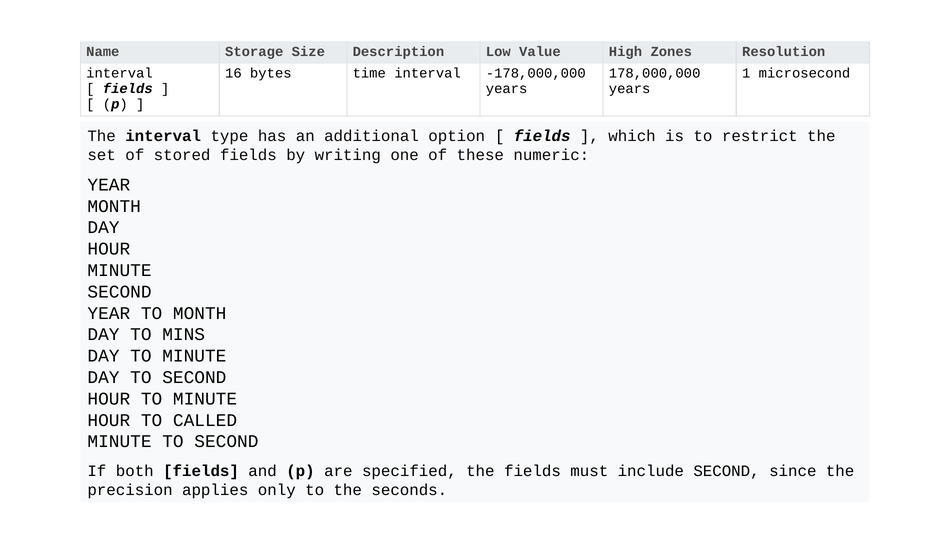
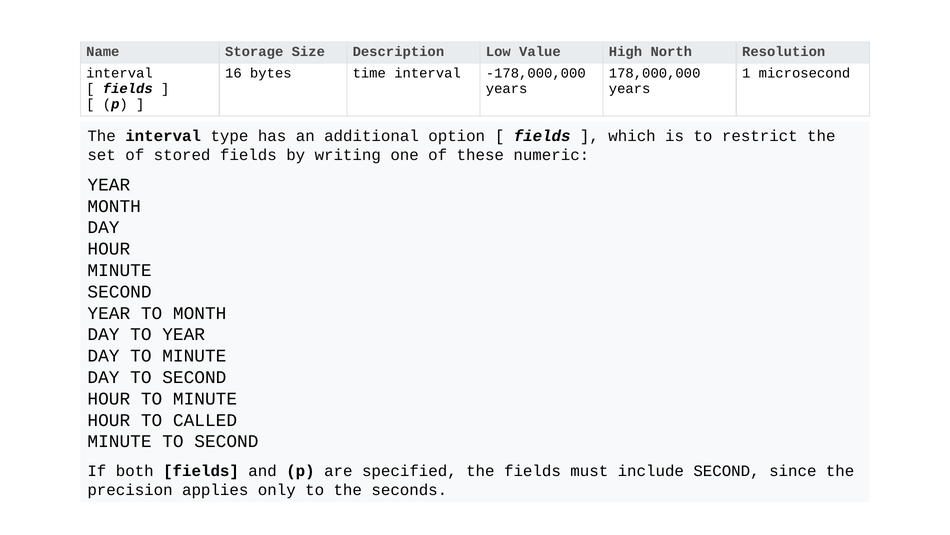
Zones: Zones -> North (671, 51)
TO MINS: MINS -> YEAR (184, 334)
